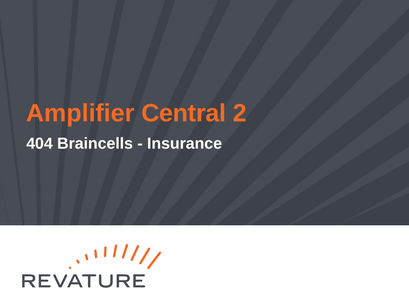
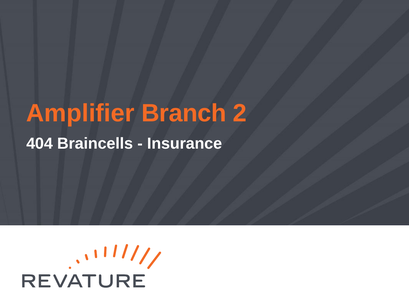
Central: Central -> Branch (184, 113)
